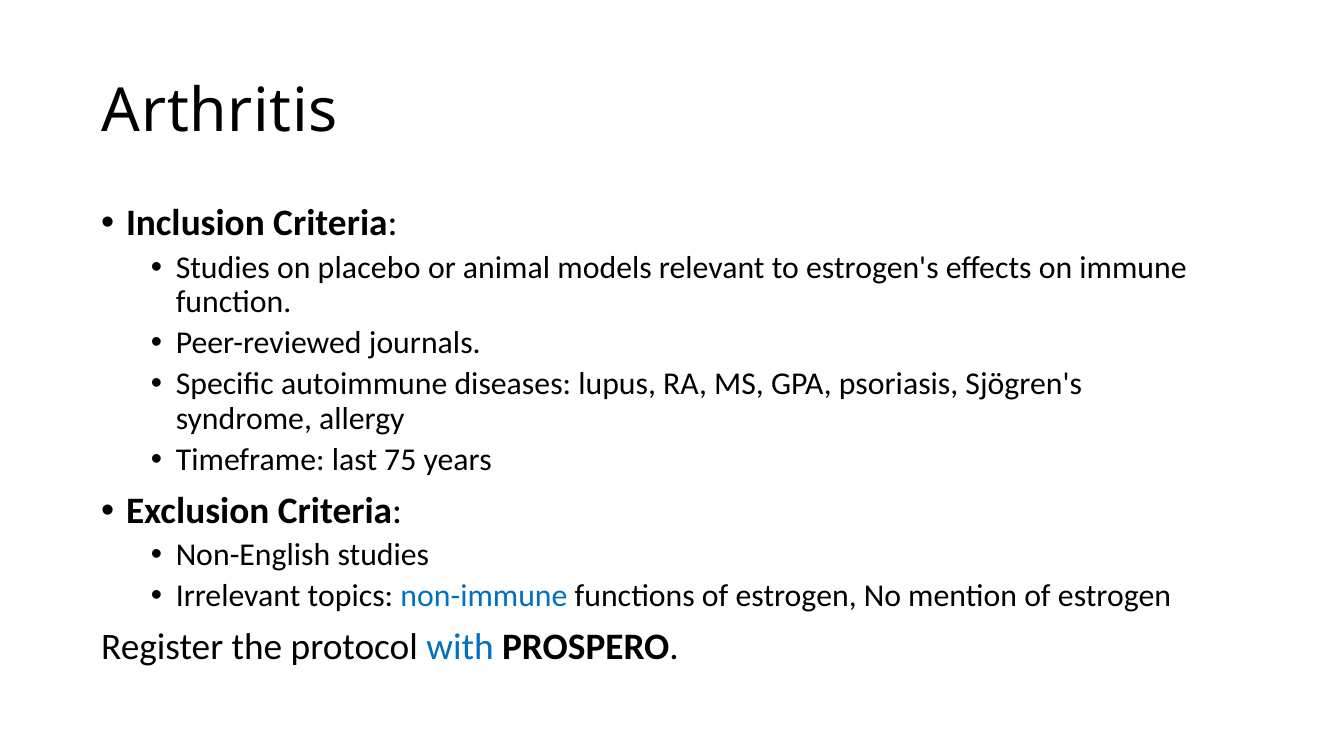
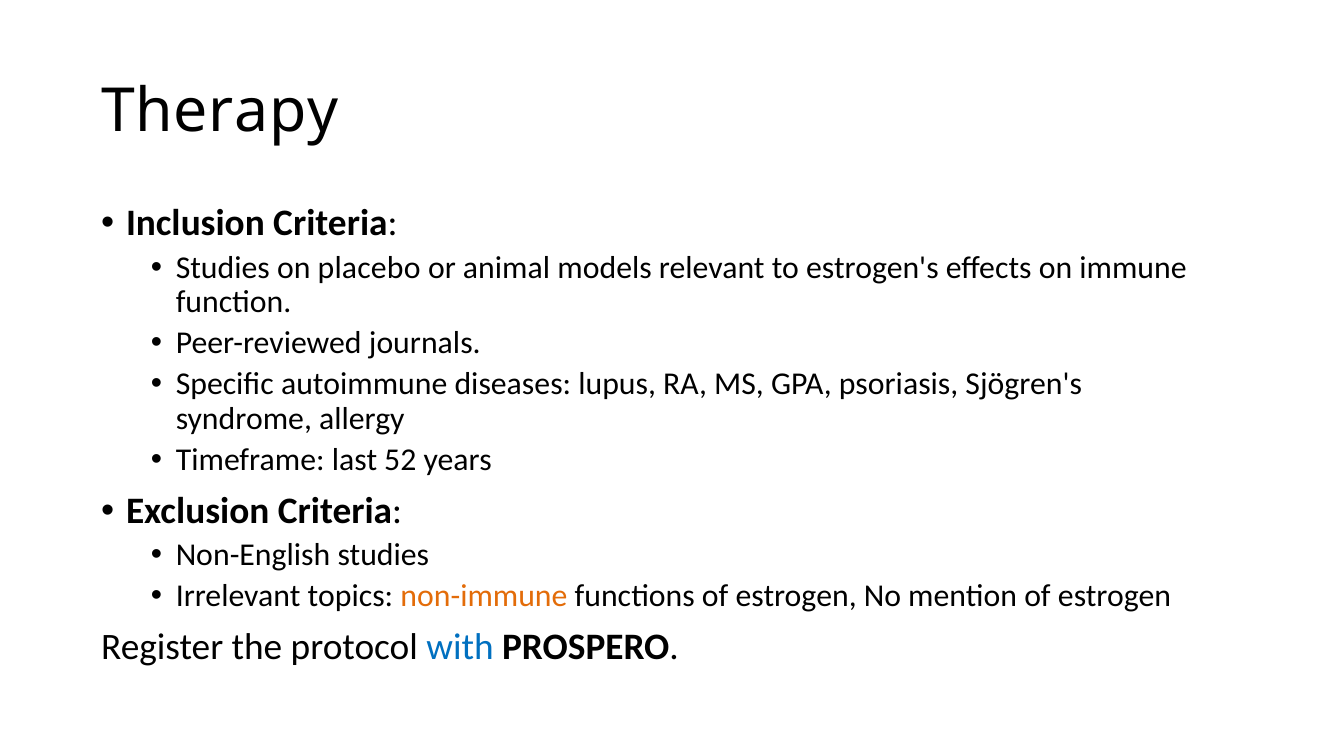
Arthritis: Arthritis -> Therapy (220, 111)
75: 75 -> 52 (400, 460)
non-immune colour: blue -> orange (484, 597)
